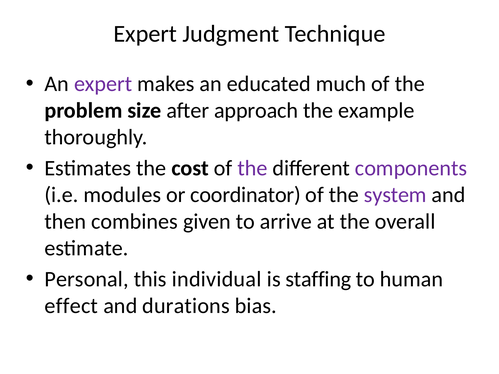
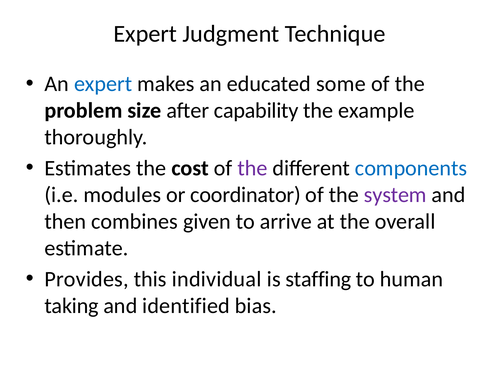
expert colour: purple -> blue (103, 84)
much: much -> some (341, 84)
approach: approach -> capability (256, 111)
components colour: purple -> blue (411, 168)
Personal: Personal -> Provides (87, 279)
effect: effect -> taking (72, 306)
durations: durations -> identified (186, 306)
